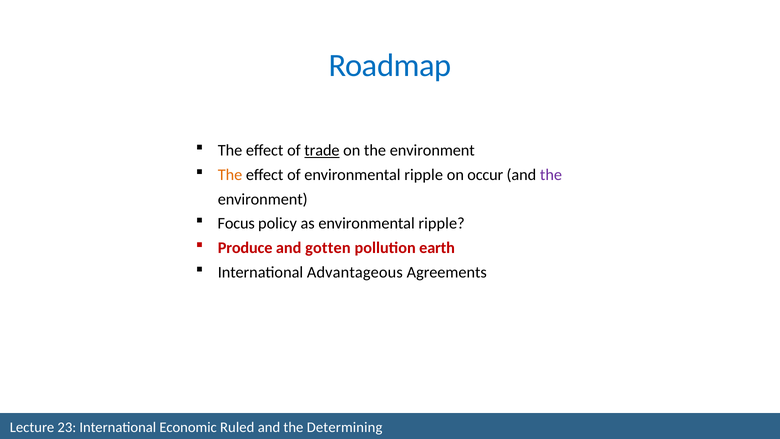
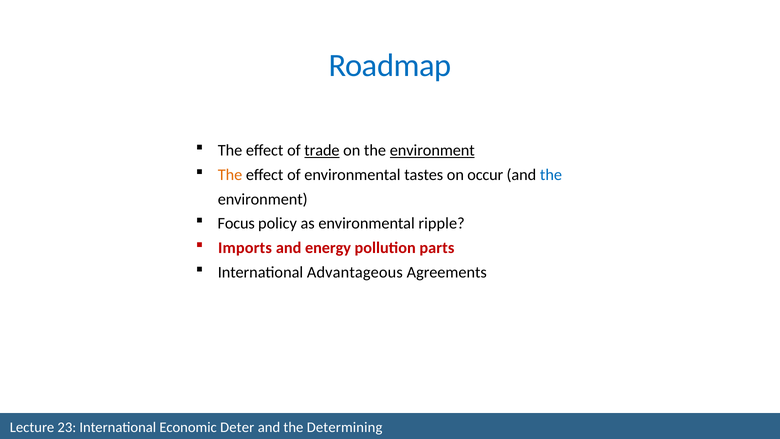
environment underline: none -> present (432, 150)
of environmental ripple: ripple -> tastes (424, 175)
the colour: purple -> blue (551, 175)
Produce: Produce -> Imports (245, 248)
gotten: gotten -> energy (328, 248)
earth: earth -> parts (437, 248)
Ruled: Ruled -> Deter (237, 427)
